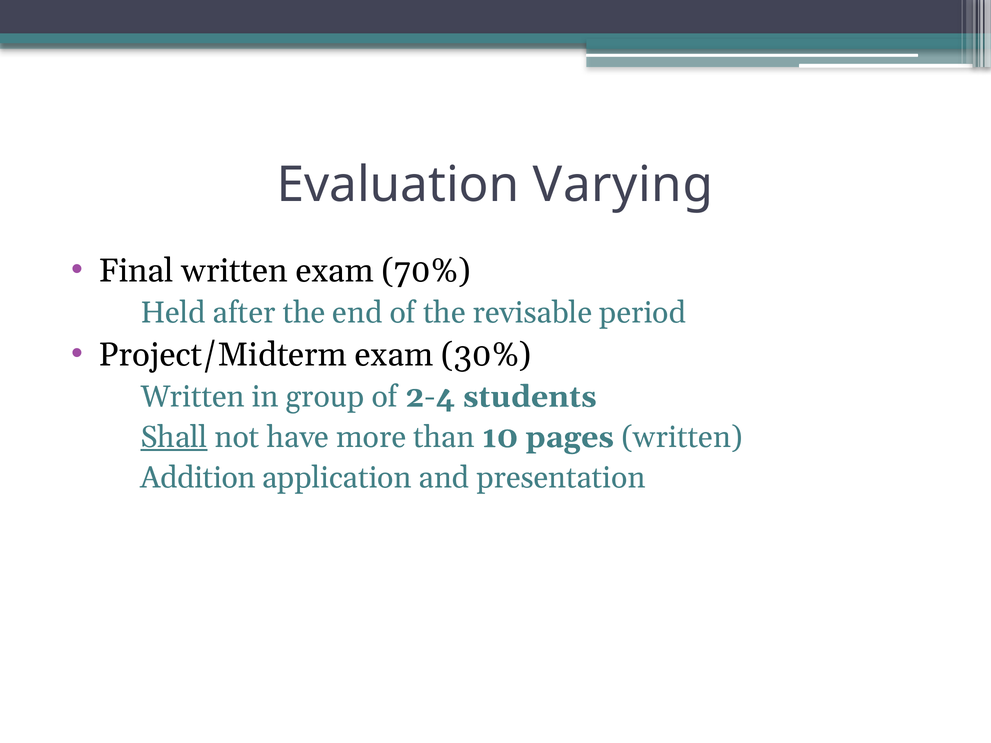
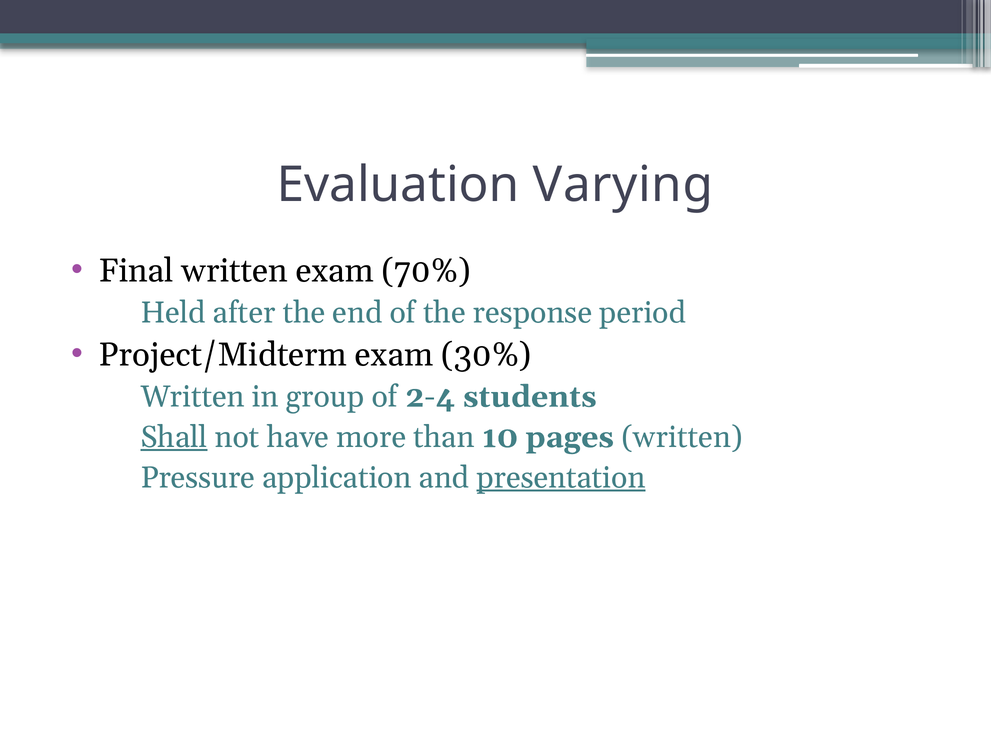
revisable: revisable -> response (533, 313)
Addition: Addition -> Pressure (198, 478)
presentation underline: none -> present (561, 478)
